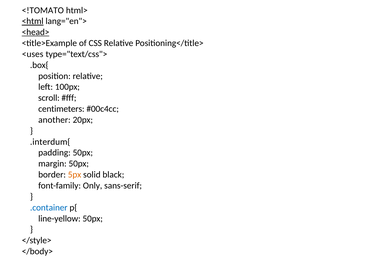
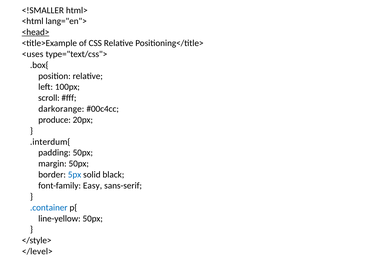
<!TOMATO: <!TOMATO -> <!SMALLER (43, 10)
<html underline: present -> none (33, 21)
centimeters: centimeters -> darkorange (61, 109)
another: another -> produce (55, 120)
5px colour: orange -> blue (75, 174)
Only: Only -> Easy (93, 185)
</body>: </body> -> </level> (37, 251)
